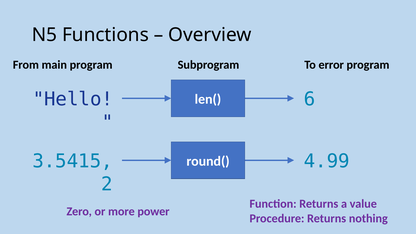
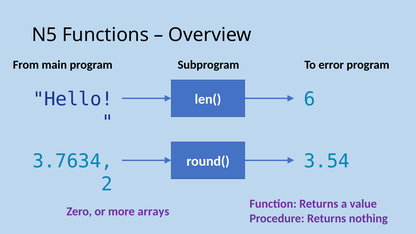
3.5415: 3.5415 -> 3.7634 (73, 161)
4.99: 4.99 -> 3.54 (327, 161)
power: power -> arrays (153, 211)
